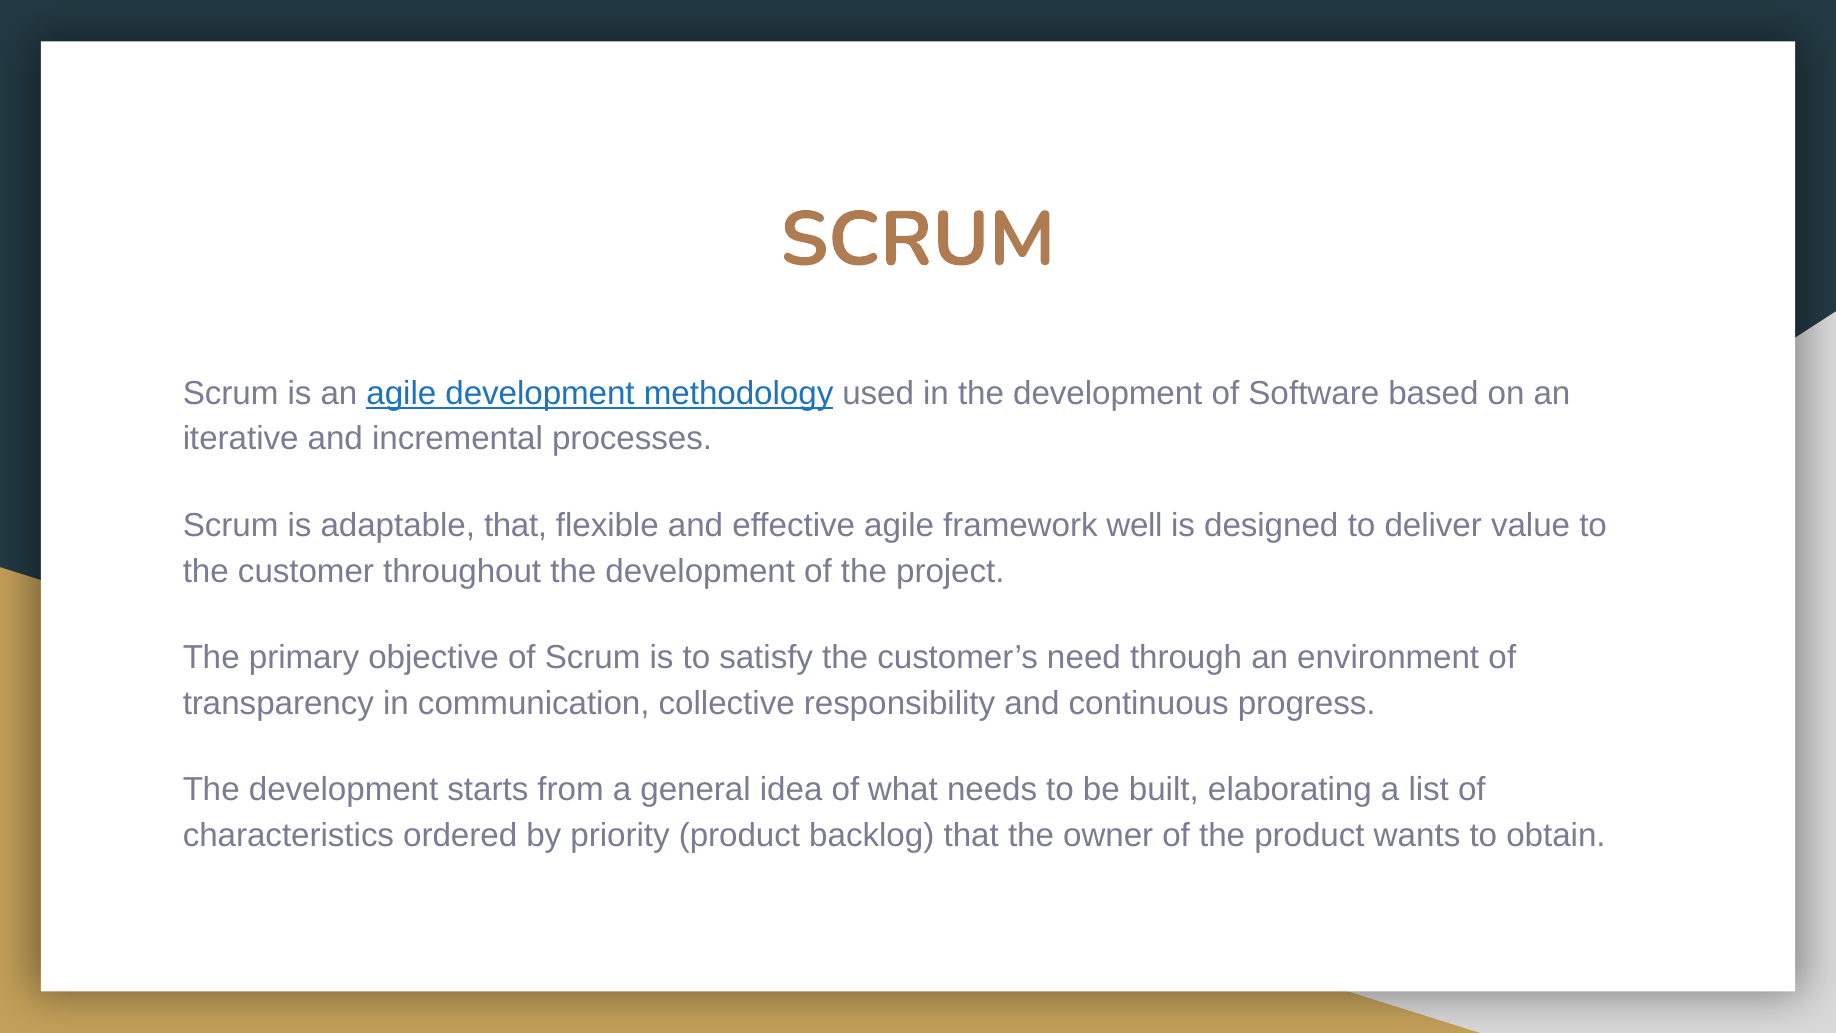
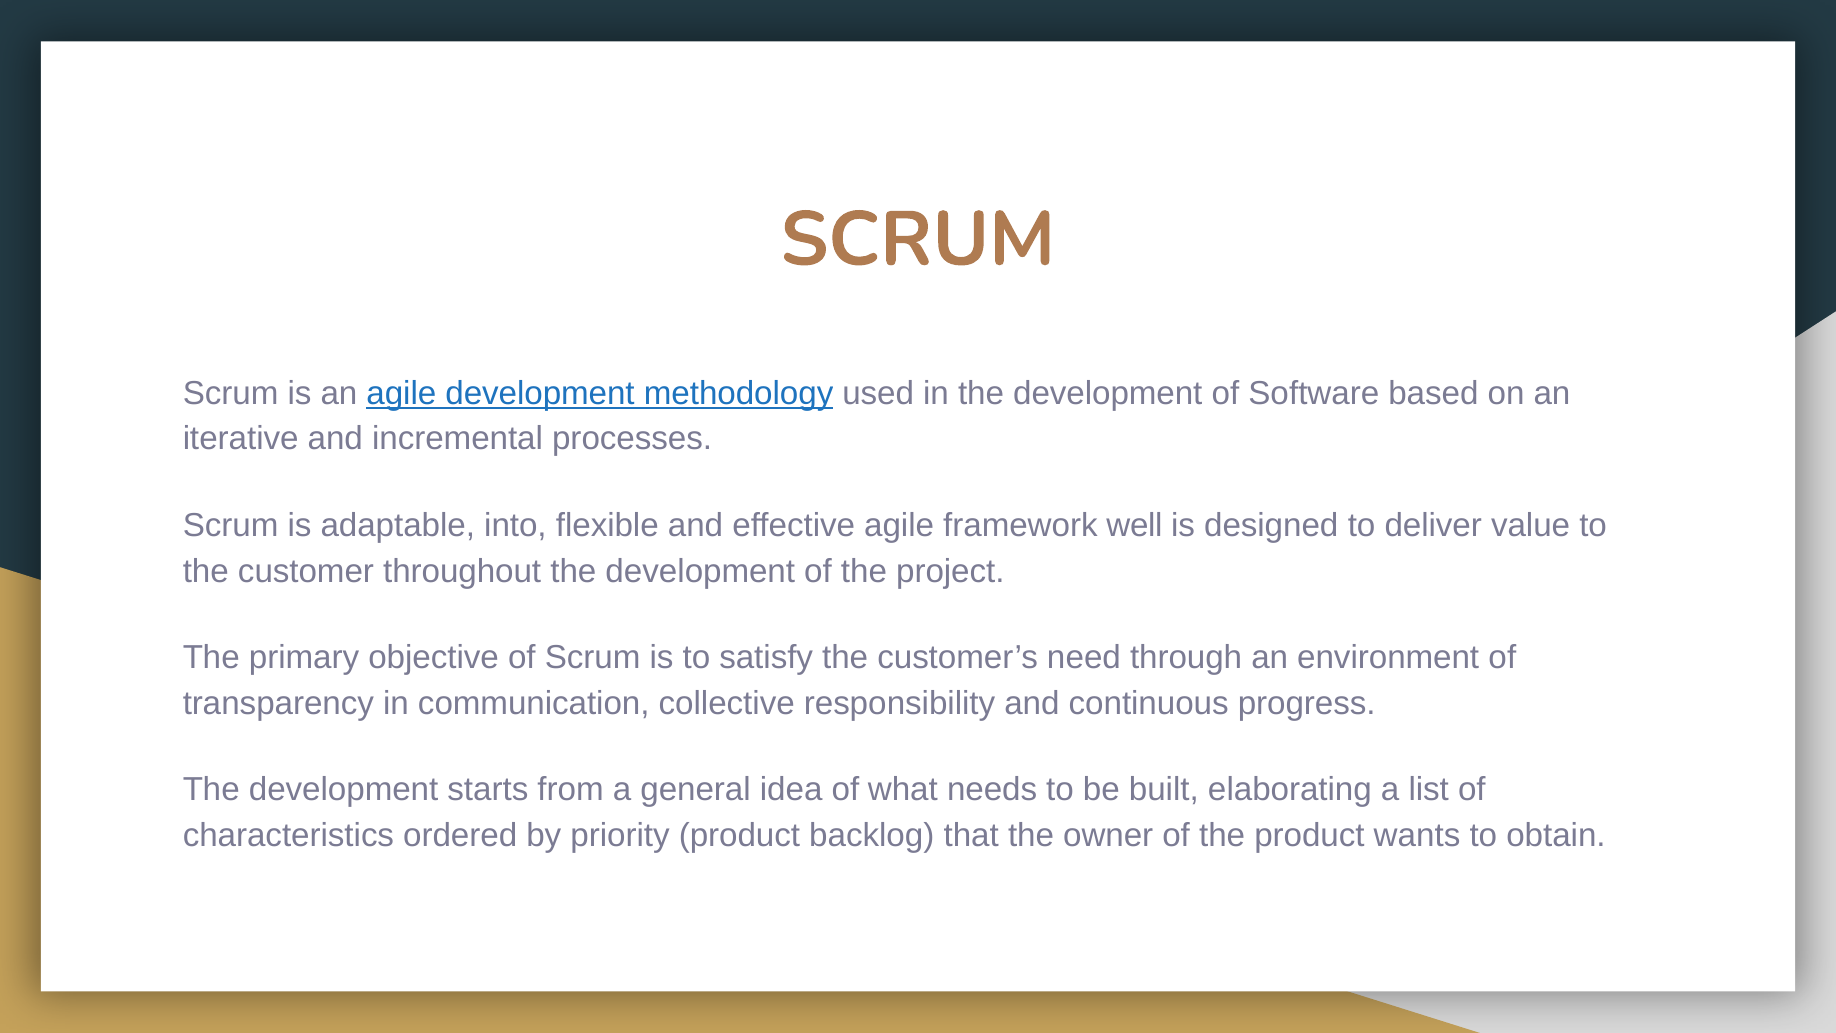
adaptable that: that -> into (515, 525)
